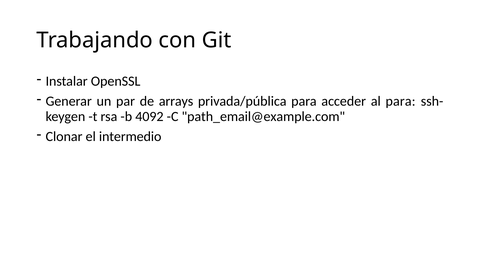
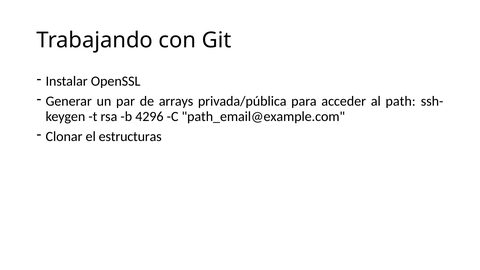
al para: para -> path (401, 101)
4092: 4092 -> 4296 (149, 116)
intermedio: intermedio -> estructuras (130, 137)
